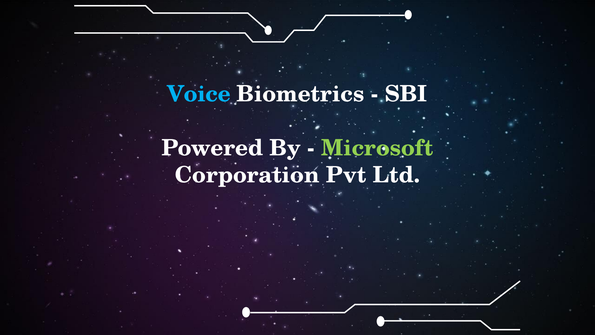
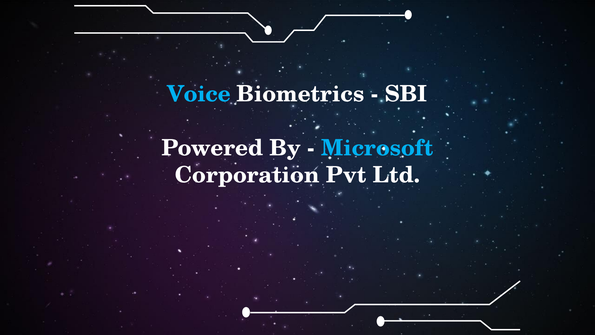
Microsoft colour: light green -> light blue (377, 148)
